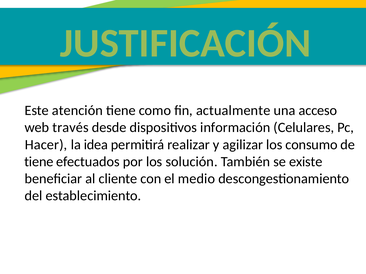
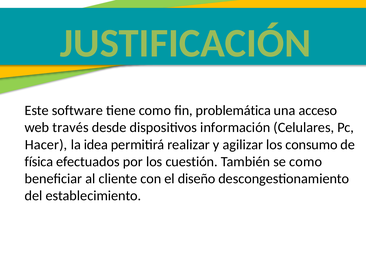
atención: atención -> software (77, 111)
actualmente: actualmente -> problemática (233, 111)
tiene: tiene -> física (39, 162)
solución: solución -> cuestión (192, 162)
se existe: existe -> como (306, 162)
medio: medio -> diseño (197, 179)
